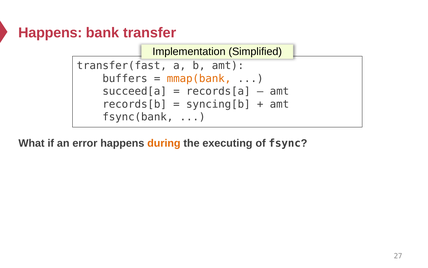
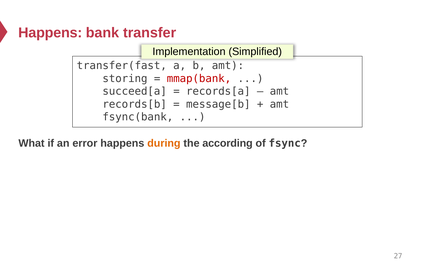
buffers: buffers -> storing (125, 78)
mmap(bank colour: orange -> red (199, 78)
syncing[b: syncing[b -> message[b (218, 104)
executing: executing -> according (228, 143)
